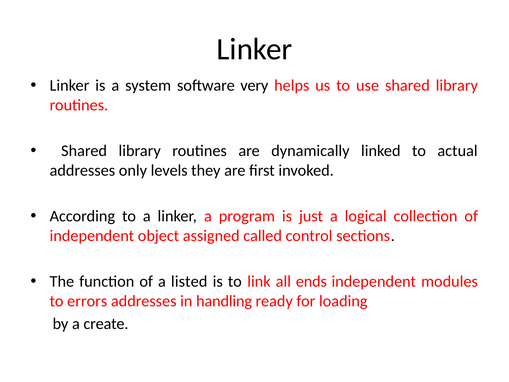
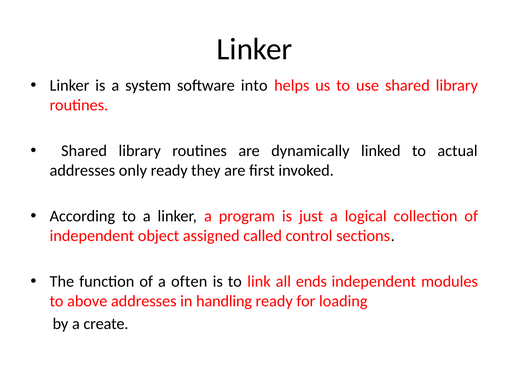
very: very -> into (254, 86)
only levels: levels -> ready (169, 170)
listed: listed -> often (189, 281)
errors: errors -> above (87, 301)
